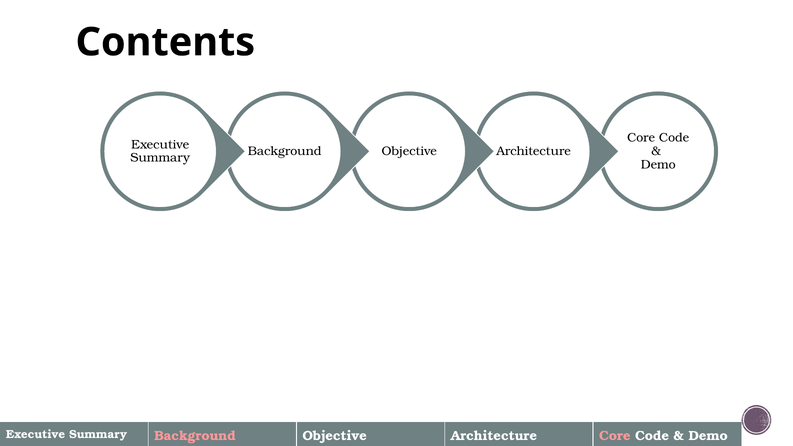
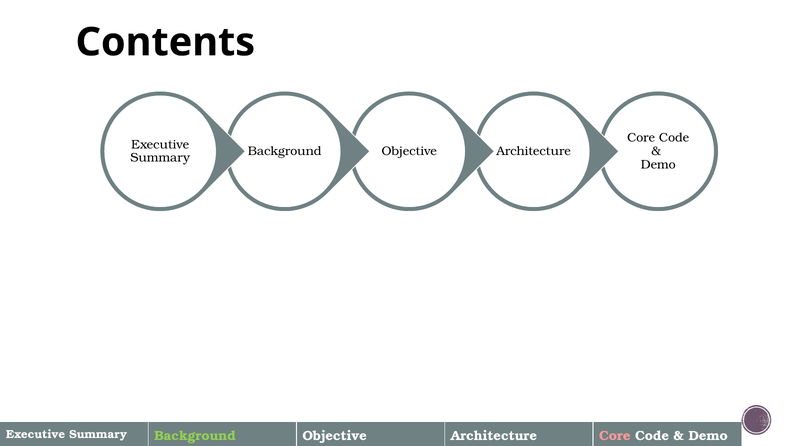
Background colour: pink -> light green (195, 436)
